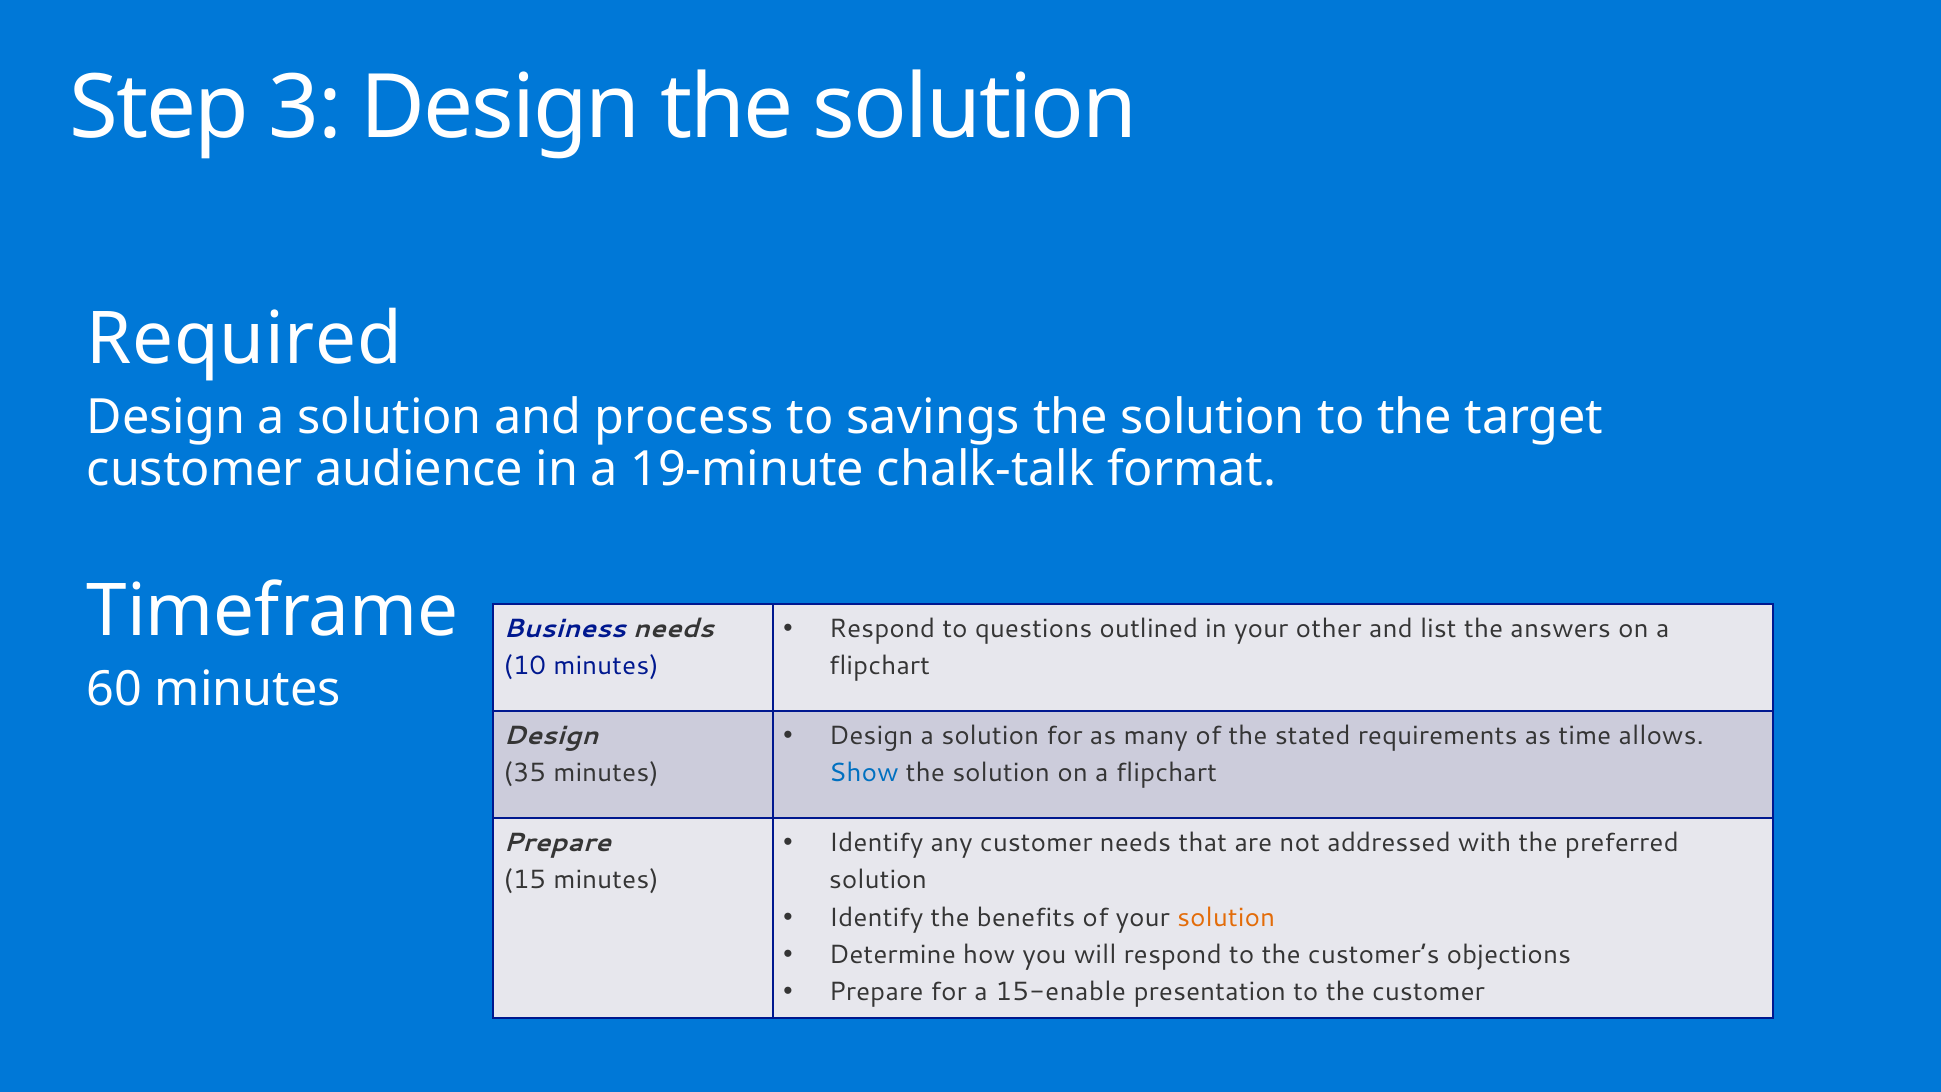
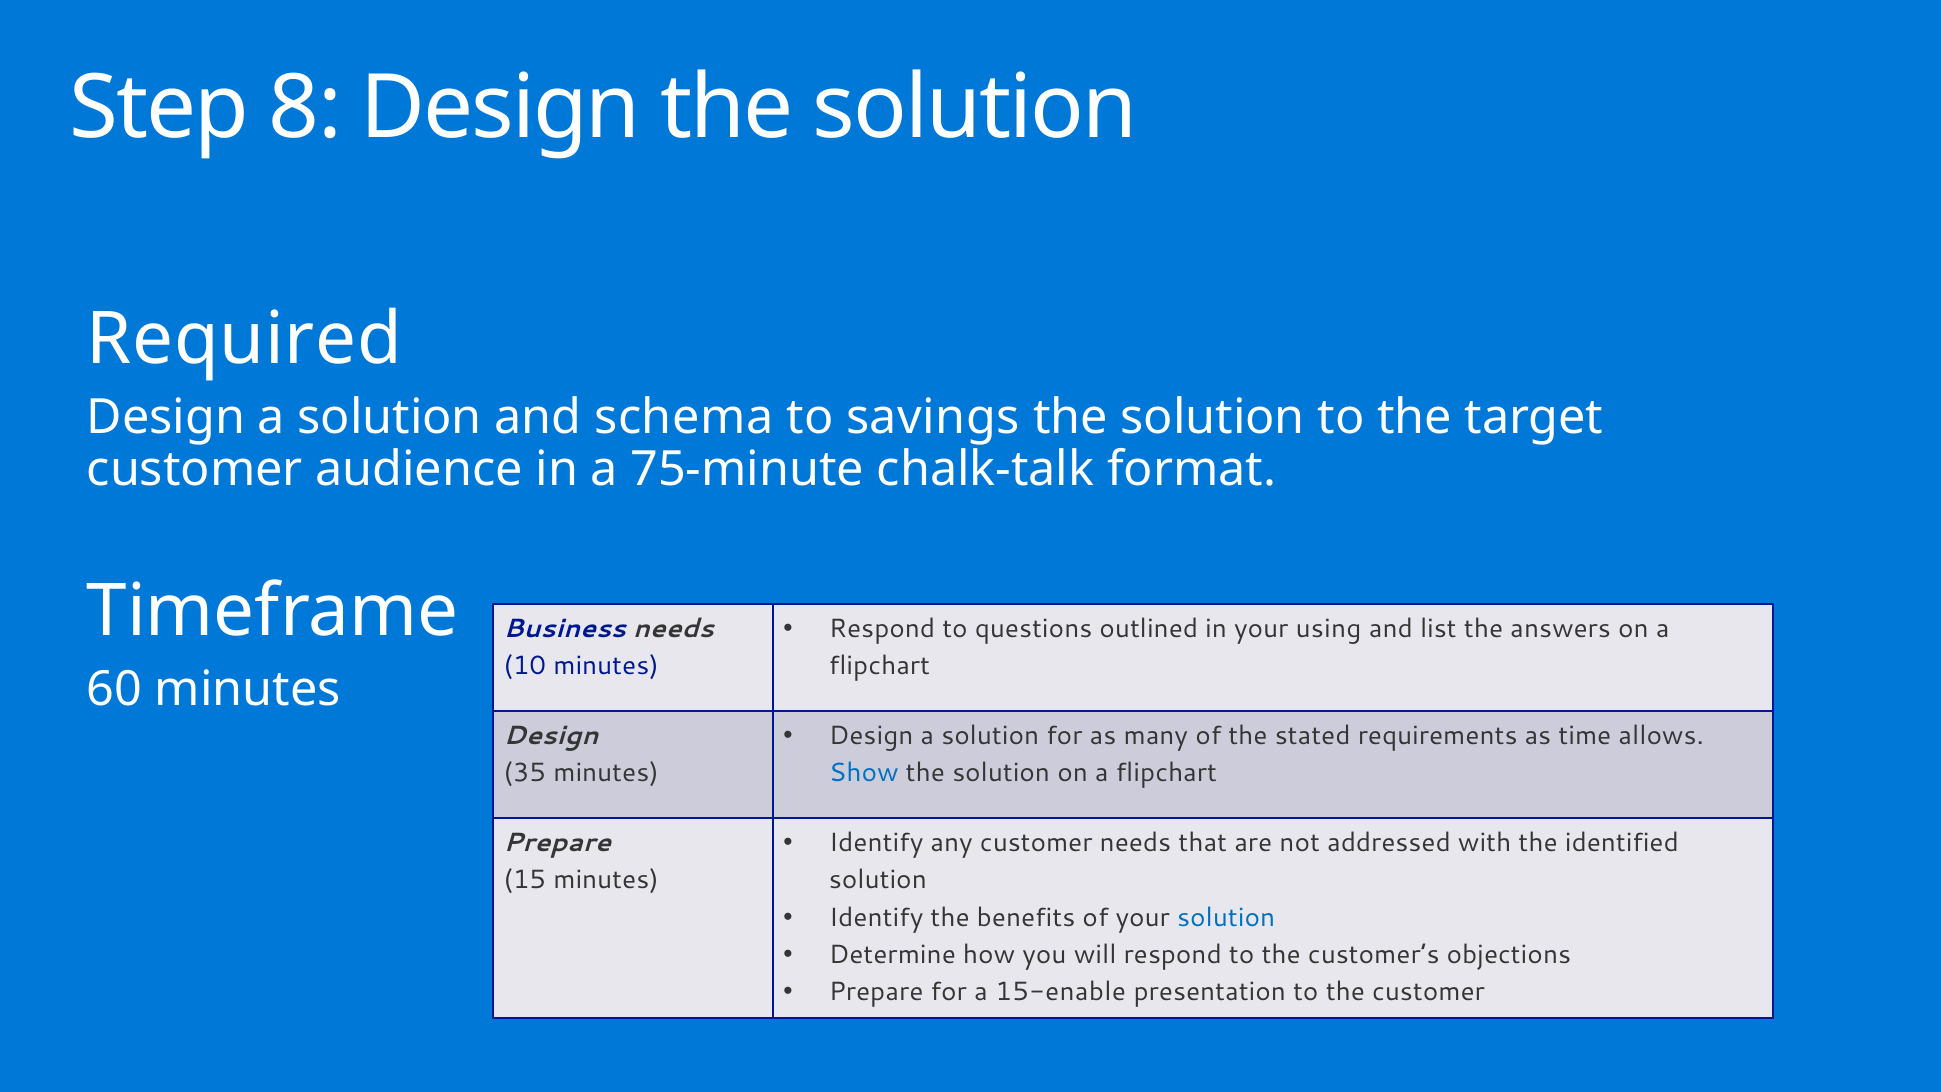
3: 3 -> 8 (306, 108)
process: process -> schema (684, 417)
19-minute: 19-minute -> 75-minute (747, 470)
other: other -> using (1329, 629)
preferred: preferred -> identified (1622, 843)
solution colour: orange -> blue (1226, 917)
